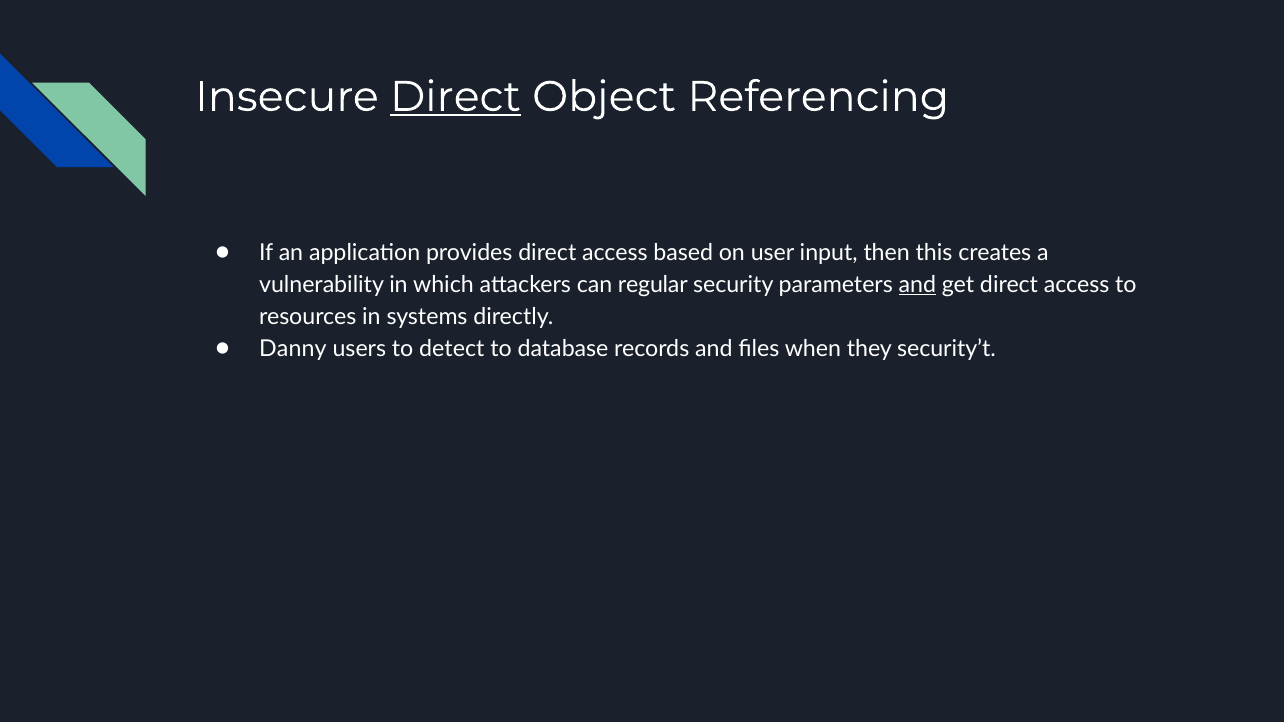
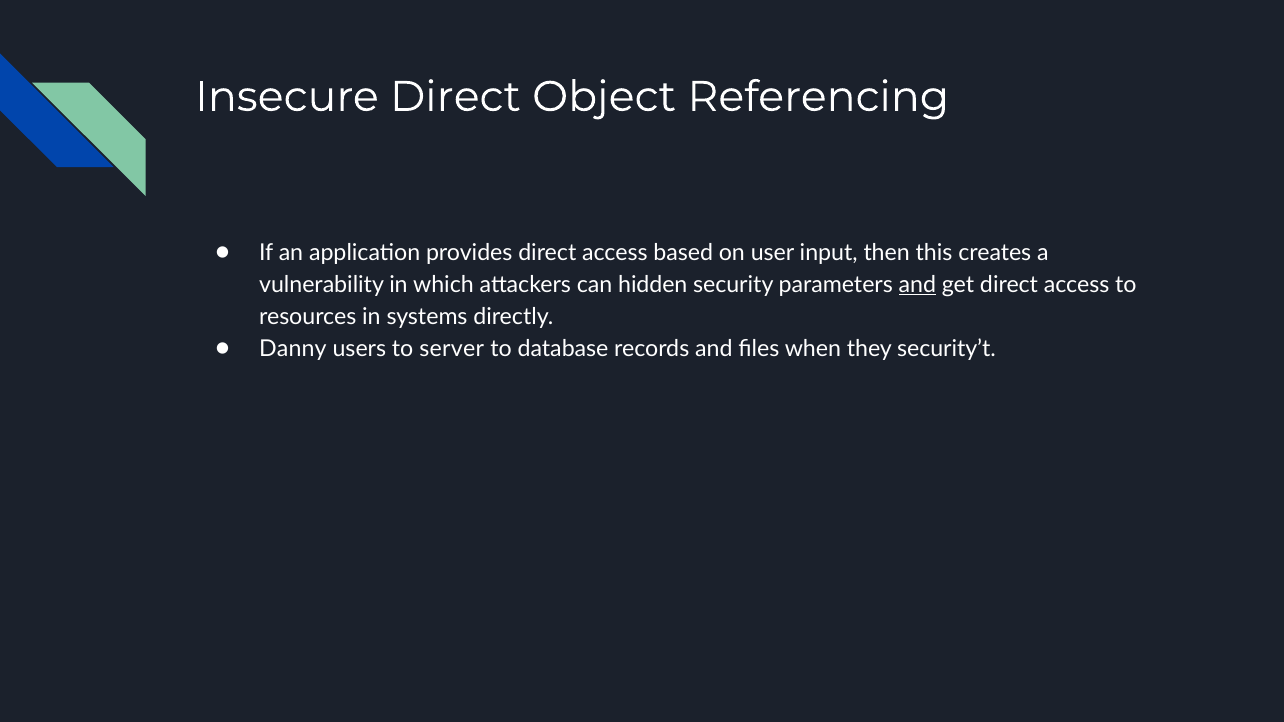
Direct underline: present -> none (455, 97)
regular: regular -> hidden (653, 285)
detect: detect -> server (452, 349)
